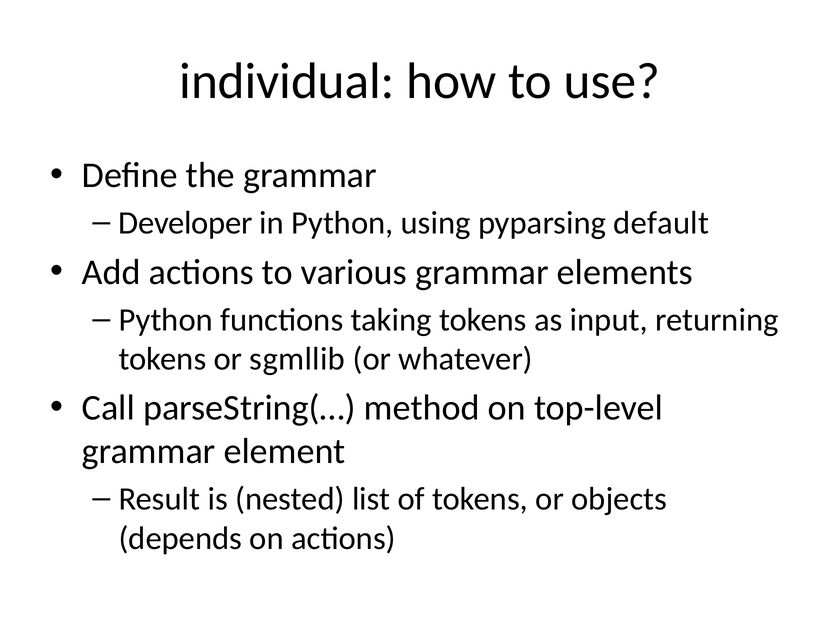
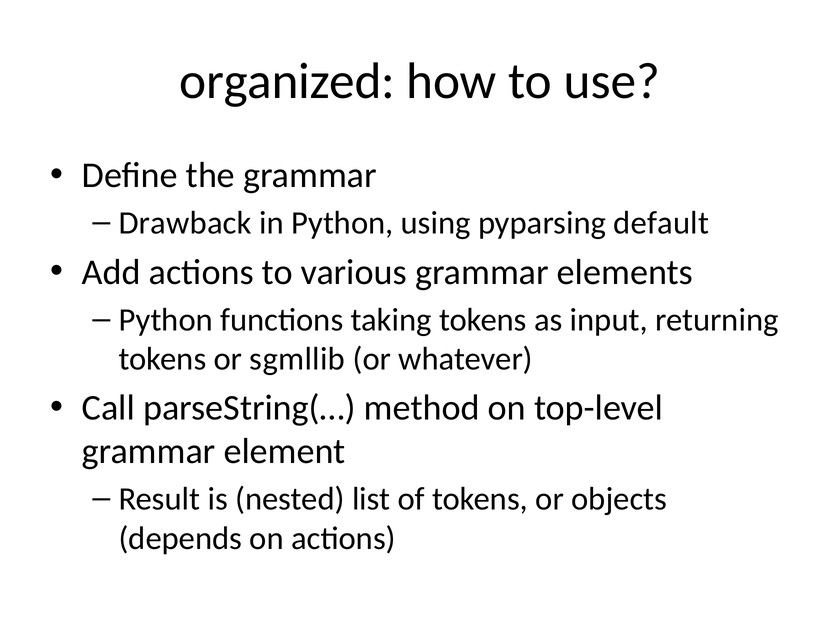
individual: individual -> organized (287, 81)
Developer: Developer -> Drawback (185, 223)
